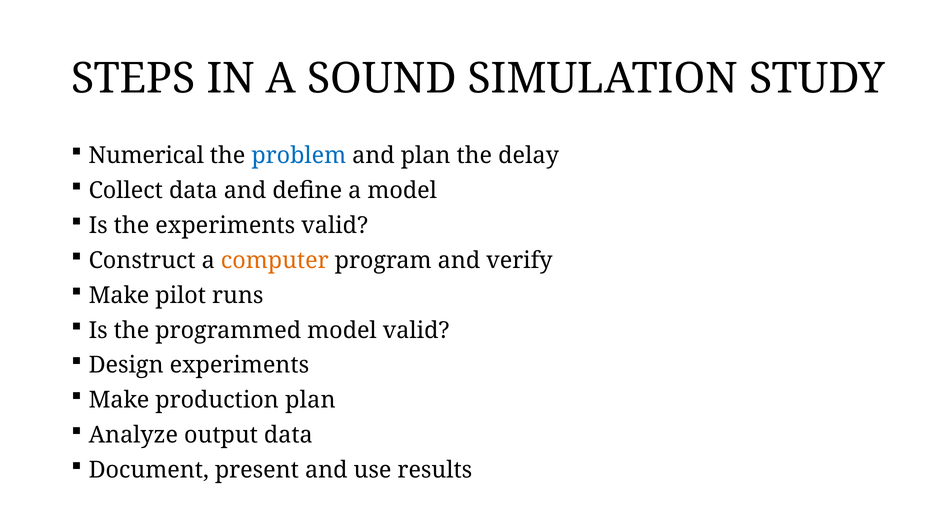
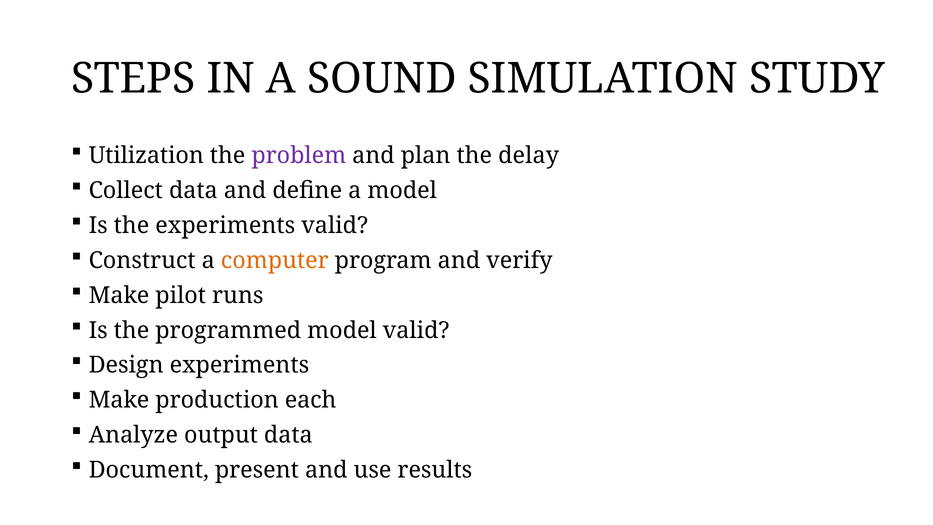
Numerical: Numerical -> Utilization (146, 156)
problem colour: blue -> purple (299, 156)
production plan: plan -> each (311, 400)
